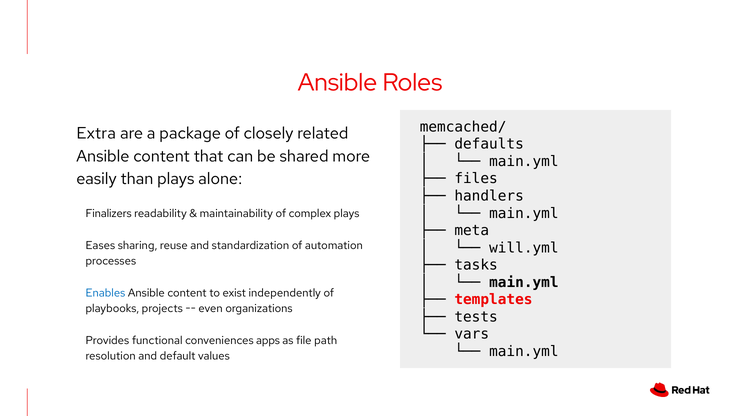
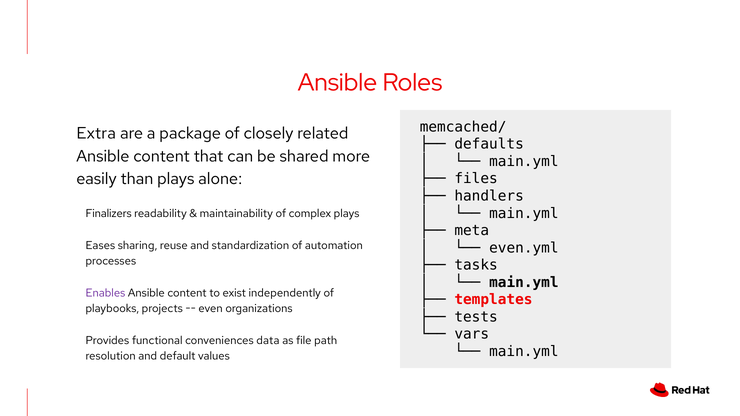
will.yml: will.yml -> even.yml (524, 248)
Enables colour: blue -> purple (105, 293)
apps: apps -> data (268, 341)
